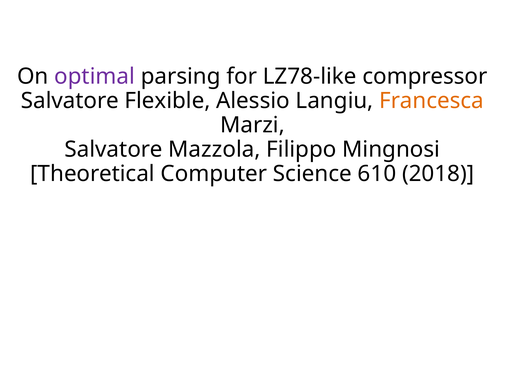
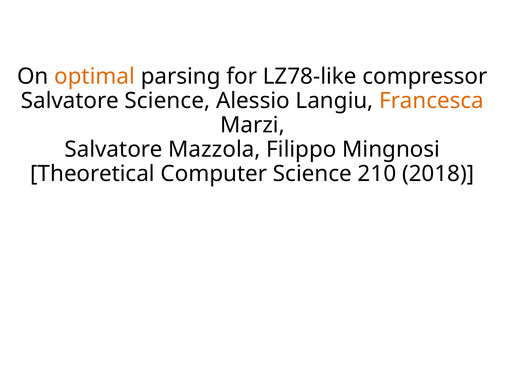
optimal colour: purple -> orange (95, 76)
Salvatore Flexible: Flexible -> Science (167, 101)
610: 610 -> 210 (377, 174)
